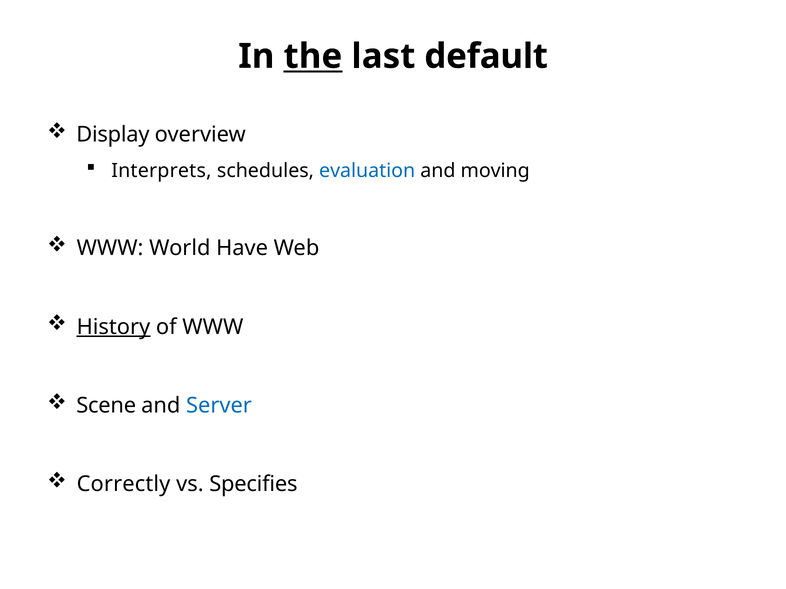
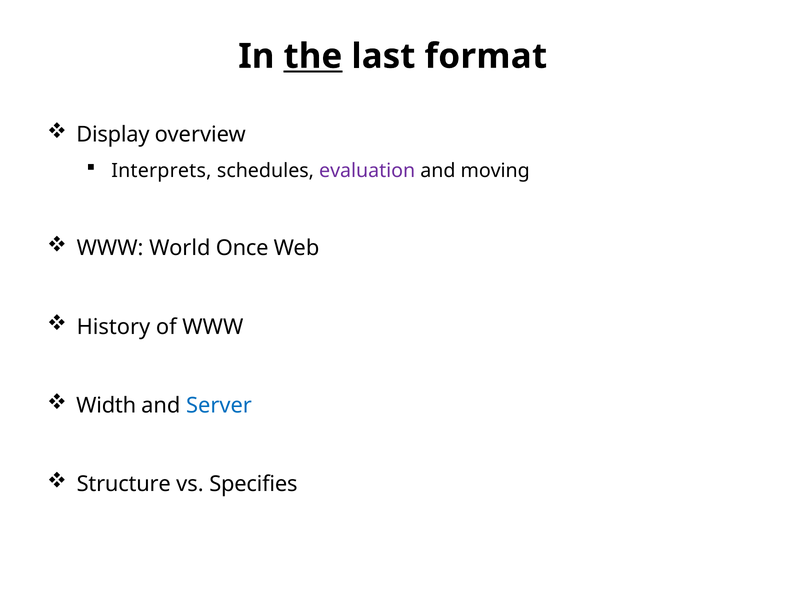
default: default -> format (486, 56)
evaluation colour: blue -> purple (367, 171)
Have: Have -> Once (242, 248)
History underline: present -> none (113, 327)
Scene: Scene -> Width (106, 406)
Correctly: Correctly -> Structure (124, 484)
